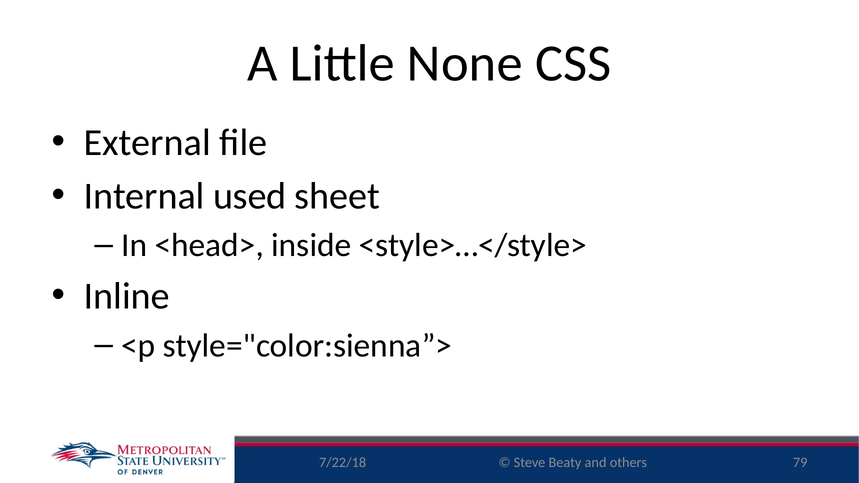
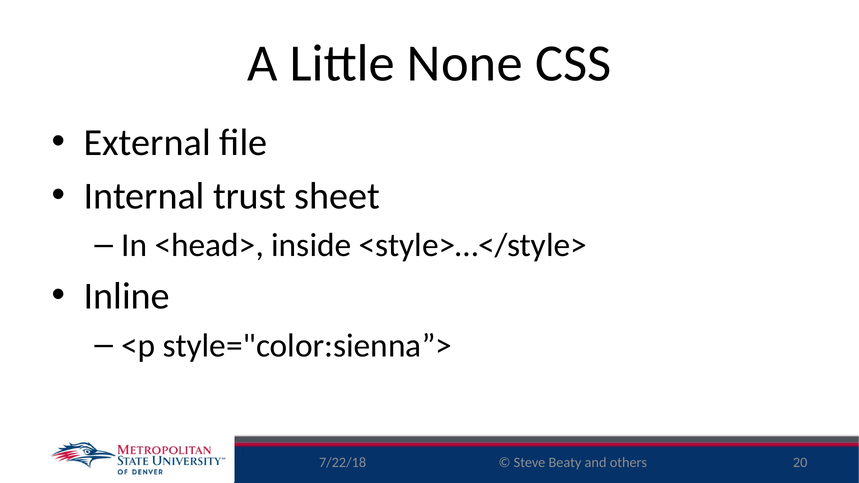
used: used -> trust (250, 196)
79: 79 -> 20 (800, 462)
